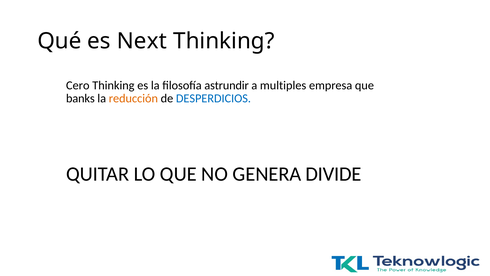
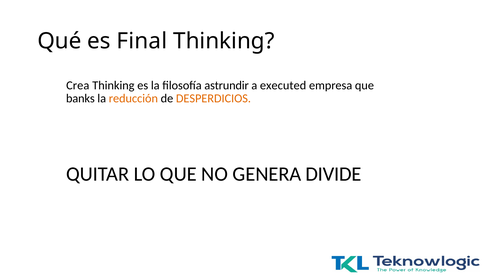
Next: Next -> Final (142, 41)
Cero: Cero -> Crea (78, 85)
multiples: multiples -> executed (283, 85)
DESPERDICIOS colour: blue -> orange (213, 98)
